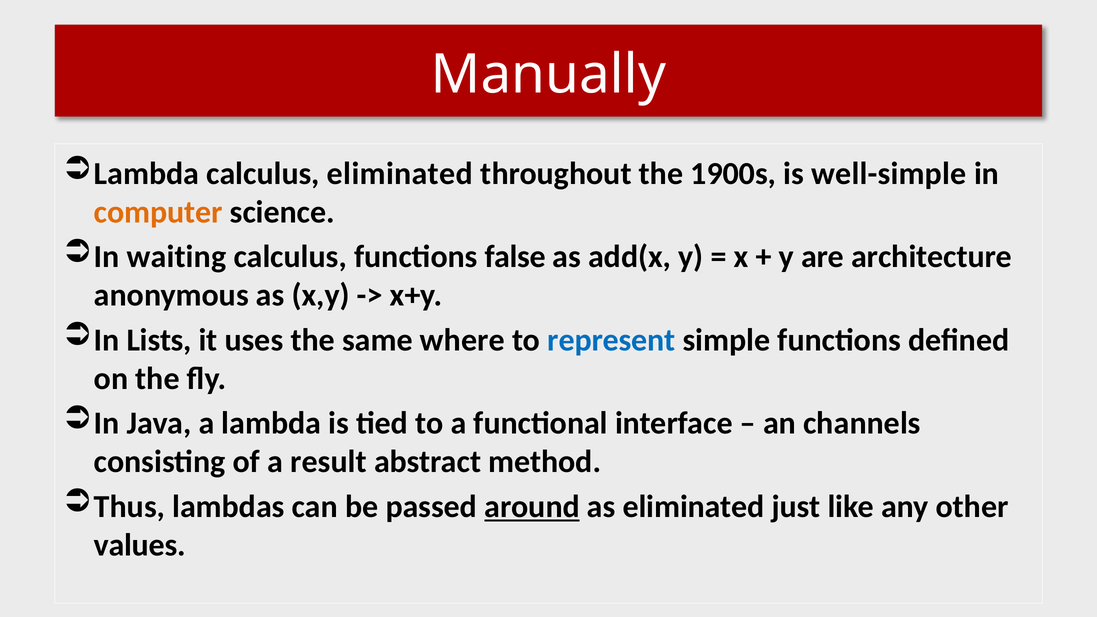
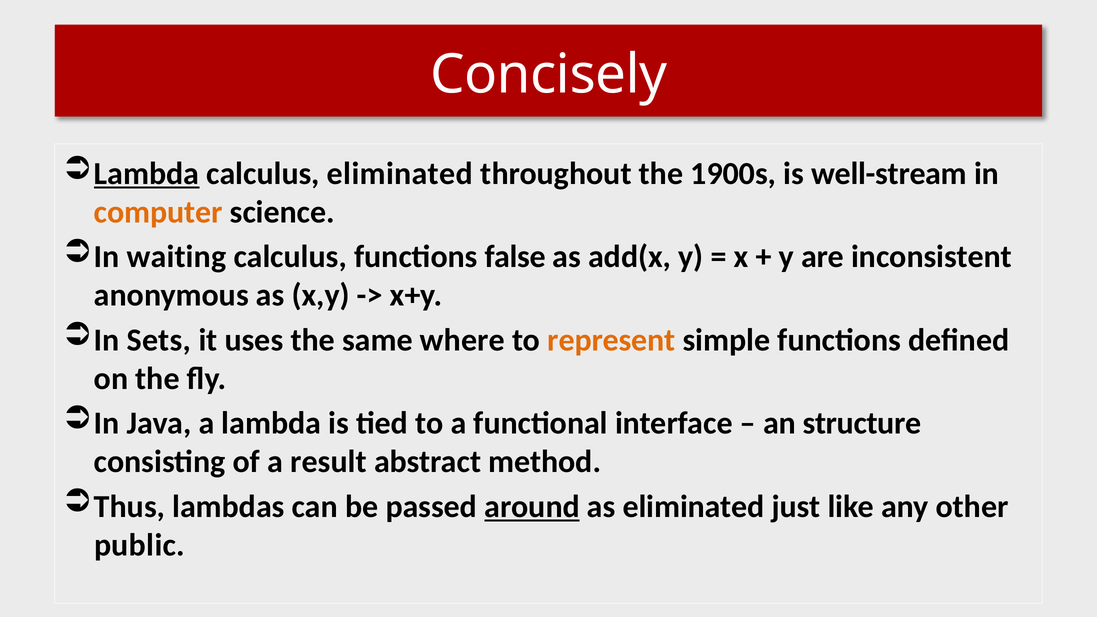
Manually: Manually -> Concisely (549, 74)
Lambda underline: none -> present (147, 174)
well-simple: well-simple -> well-stream (889, 174)
architecture: architecture -> inconsistent (932, 257)
Lists: Lists -> Sets (159, 340)
represent colour: blue -> orange (611, 340)
channels: channels -> structure (862, 423)
values: values -> public (140, 545)
